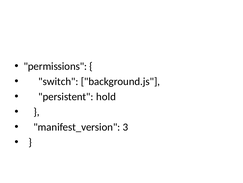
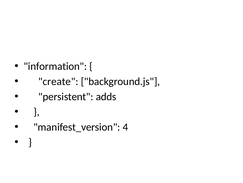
permissions: permissions -> information (55, 66)
switch: switch -> create (58, 81)
hold: hold -> adds (106, 96)
3: 3 -> 4 (125, 127)
